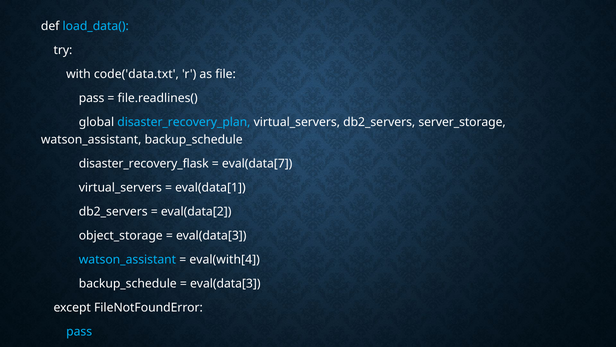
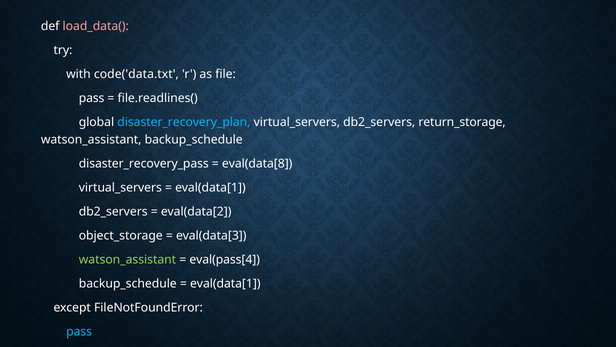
load_data( colour: light blue -> pink (96, 26)
server_storage: server_storage -> return_storage (462, 122)
disaster_recovery_flask: disaster_recovery_flask -> disaster_recovery_pass (144, 164)
eval(data[7: eval(data[7 -> eval(data[8 (257, 164)
watson_assistant colour: light blue -> light green (127, 259)
eval(with[4: eval(with[4 -> eval(pass[4 (225, 259)
eval(data[3: eval(data[3 -> eval(data[1 (225, 283)
